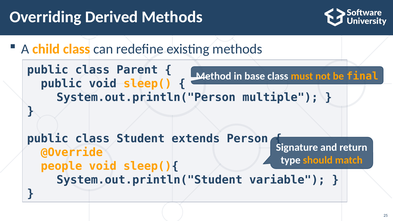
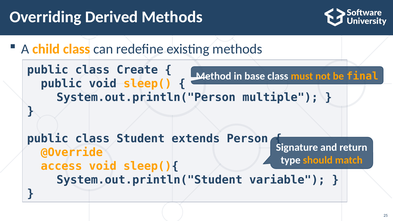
Parent: Parent -> Create (137, 70)
people: people -> access (61, 166)
